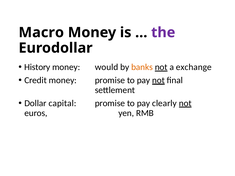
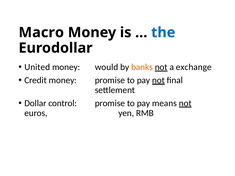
the colour: purple -> blue (163, 33)
History: History -> United (37, 67)
capital: capital -> control (63, 103)
clearly: clearly -> means (164, 103)
